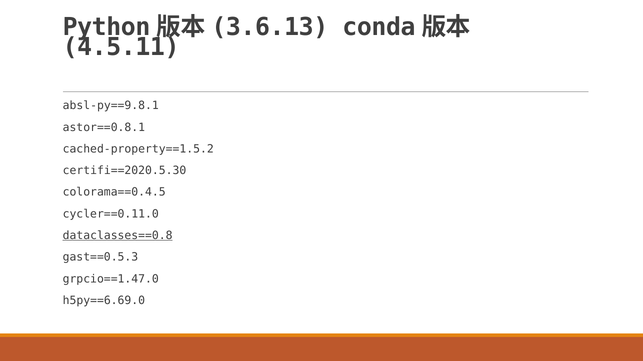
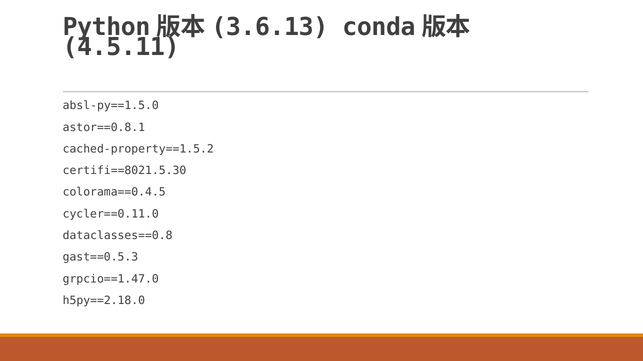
absl-py==9.8.1: absl-py==9.8.1 -> absl-py==1.5.0 (111, 106)
certifi==2020.5.30: certifi==2020.5.30 -> certifi==8021.5.30 (124, 171)
dataclasses==0.8 underline: present -> none (118, 236)
h5py==6.69.0: h5py==6.69.0 -> h5py==2.18.0 (104, 301)
